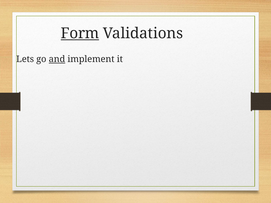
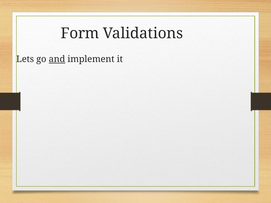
Form underline: present -> none (80, 33)
